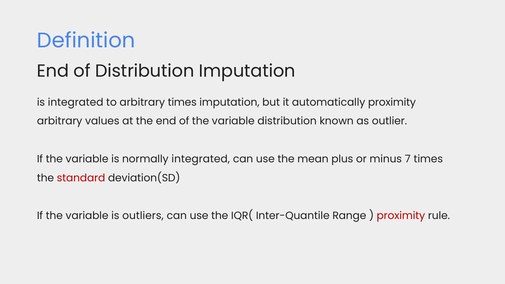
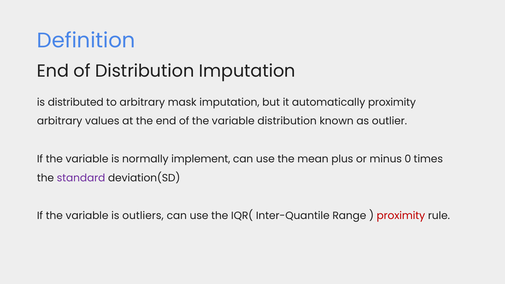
is integrated: integrated -> distributed (76, 102)
arbitrary times: times -> mask (182, 102)
normally integrated: integrated -> implement (201, 159)
7: 7 -> 0 (408, 159)
standard colour: red -> purple (81, 178)
